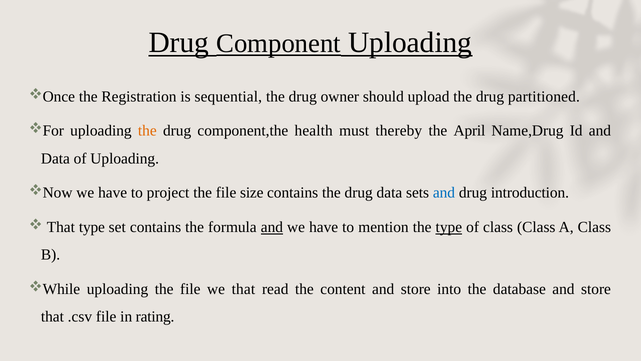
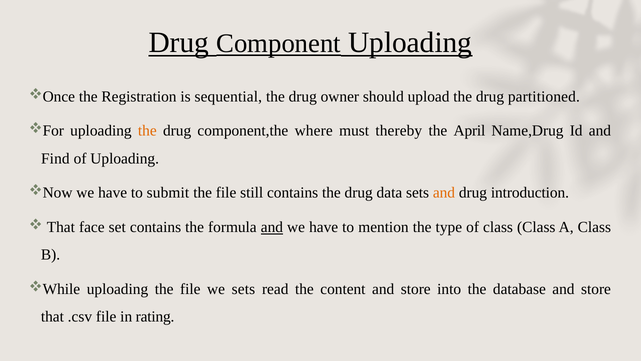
health: health -> where (314, 131)
Data: Data -> Find (55, 158)
project: project -> submit (168, 193)
size: size -> still (252, 193)
and colour: blue -> orange (444, 193)
That type: type -> face (92, 227)
type underline: present -> none (449, 227)
we that: that -> sets (243, 289)
